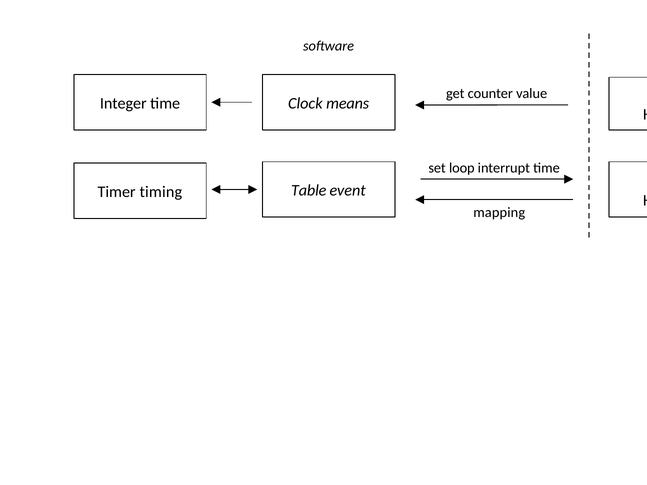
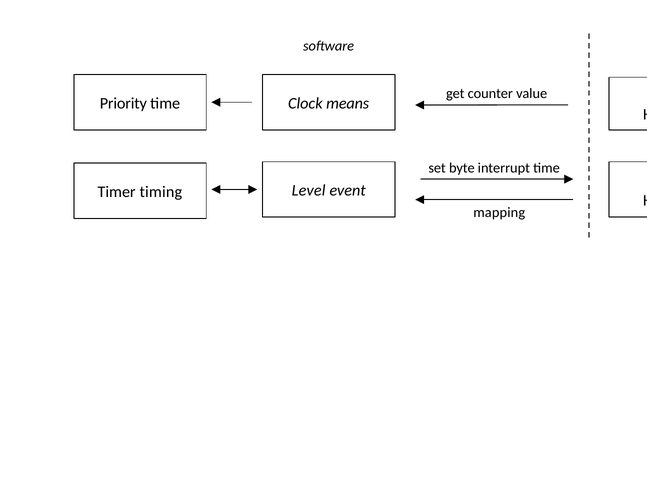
Integer: Integer -> Priority (123, 103)
loop: loop -> byte (462, 168)
Table: Table -> Level (309, 191)
